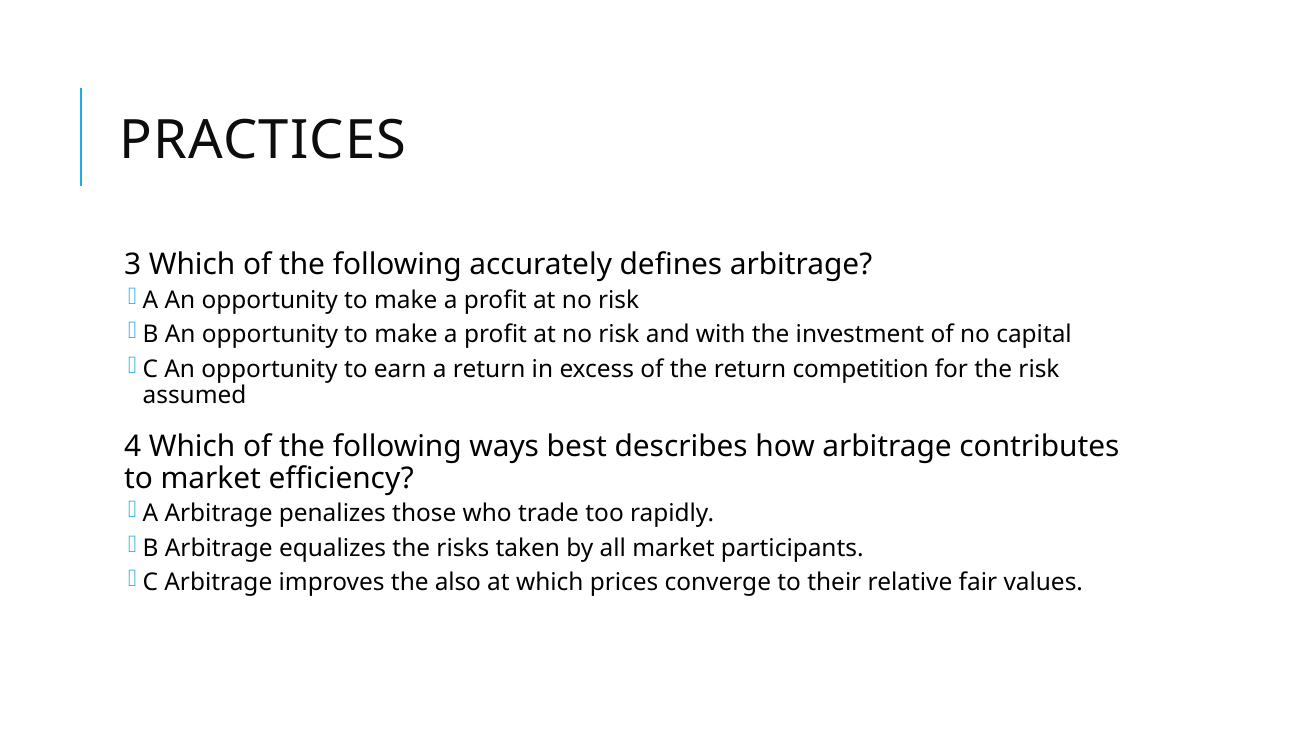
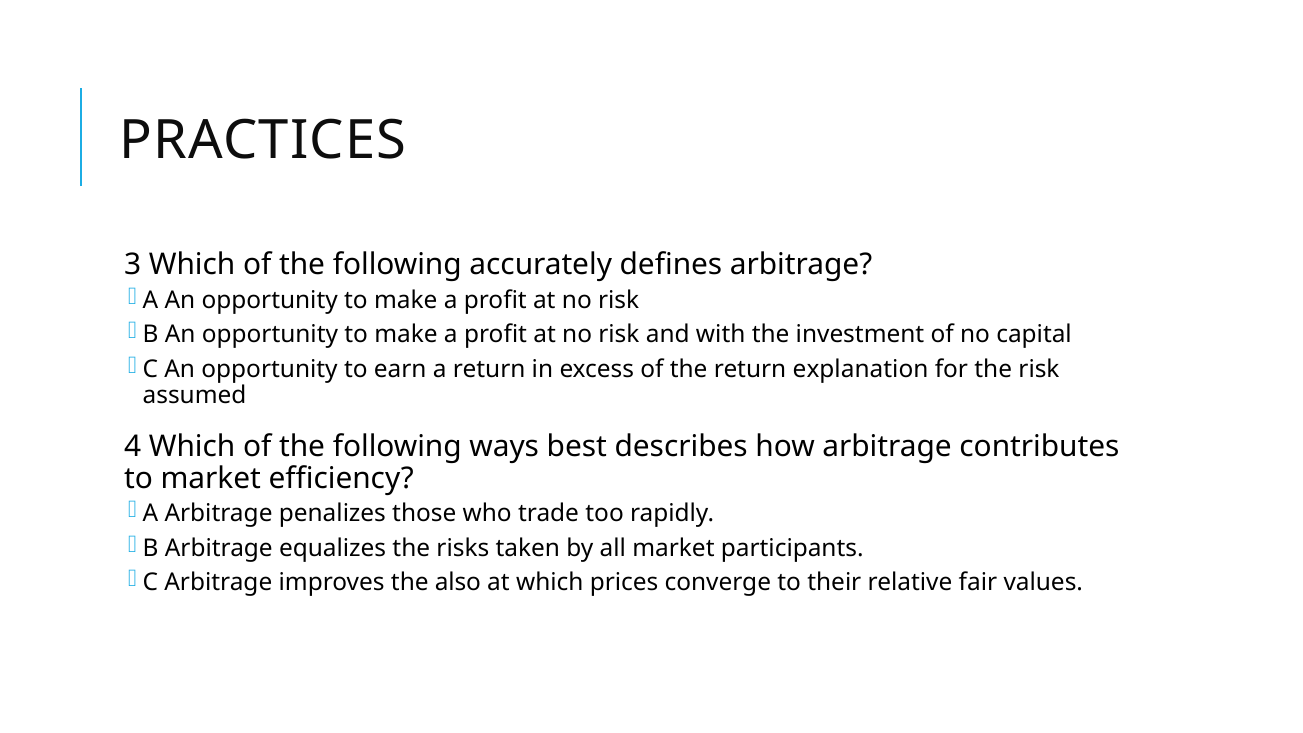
competition: competition -> explanation (861, 369)
